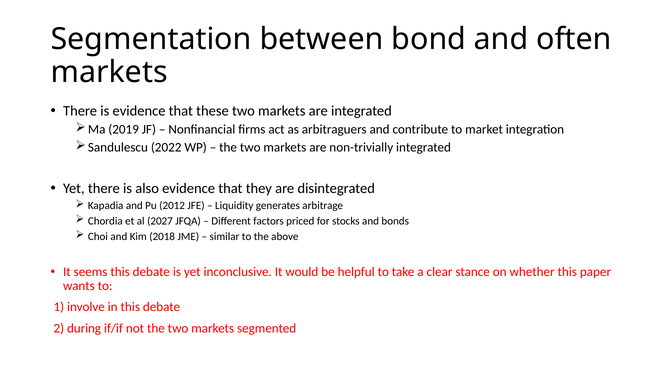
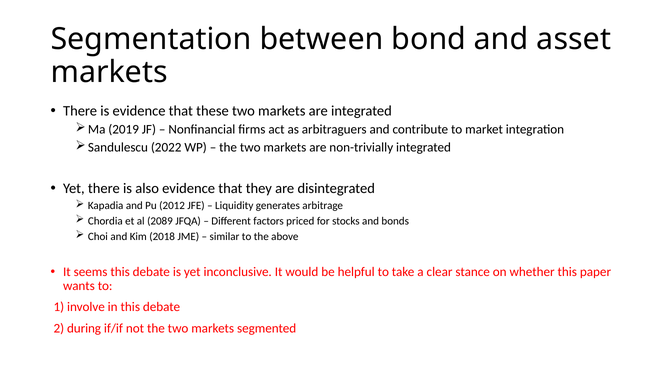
often: often -> asset (574, 39)
2027: 2027 -> 2089 (160, 221)
